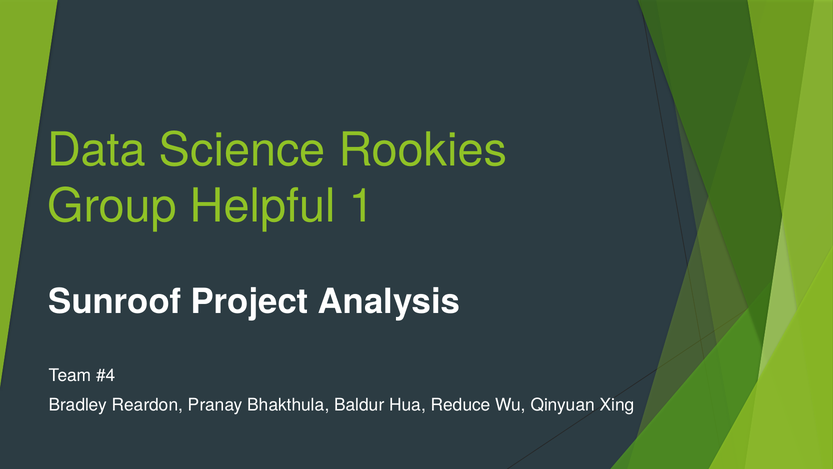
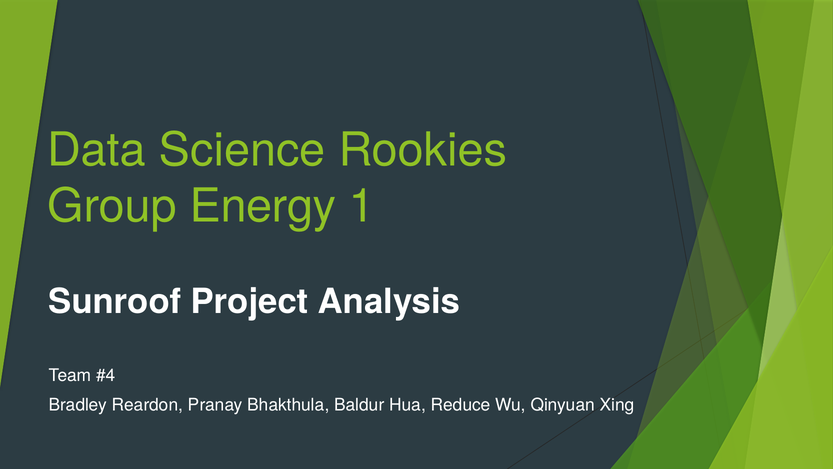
Helpful: Helpful -> Energy (263, 206)
